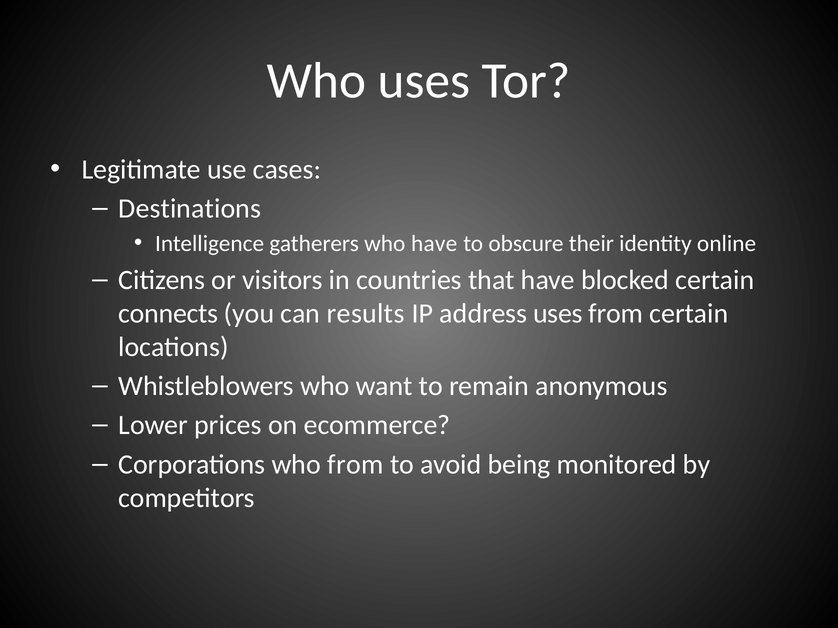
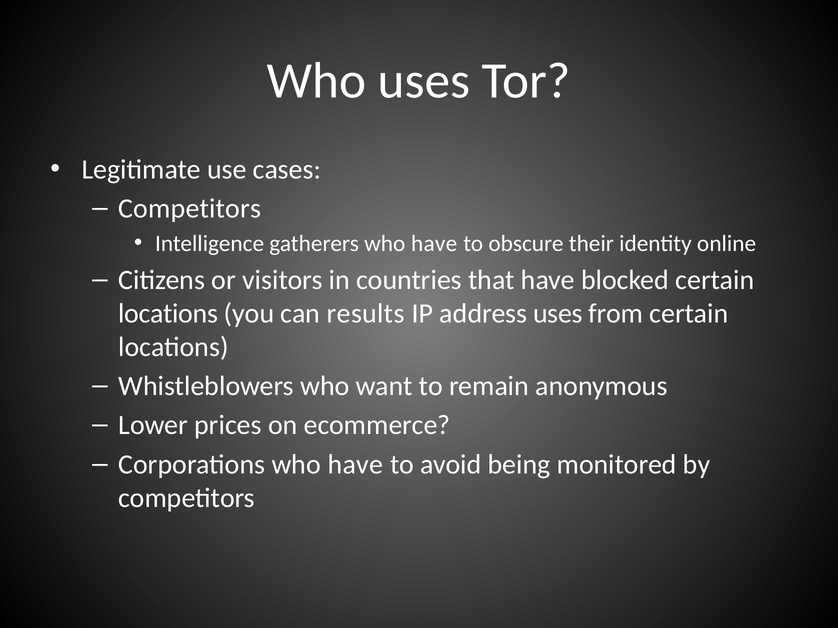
Destinations: Destinations -> Competitors (190, 209)
connects: connects -> locations (168, 314)
Corporations who from: from -> have (355, 465)
